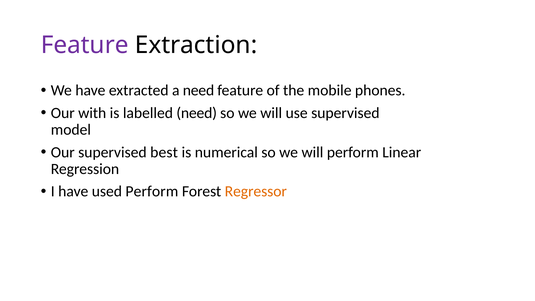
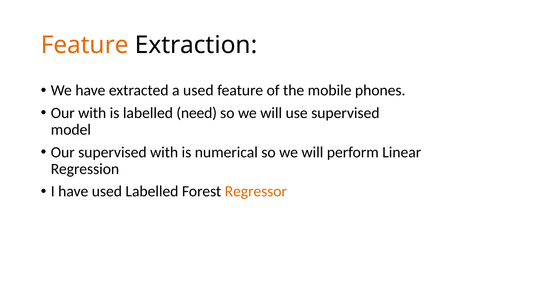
Feature colour: purple -> orange (85, 45)
a need: need -> used (198, 90)
supervised best: best -> with (164, 152)
used Perform: Perform -> Labelled (152, 191)
